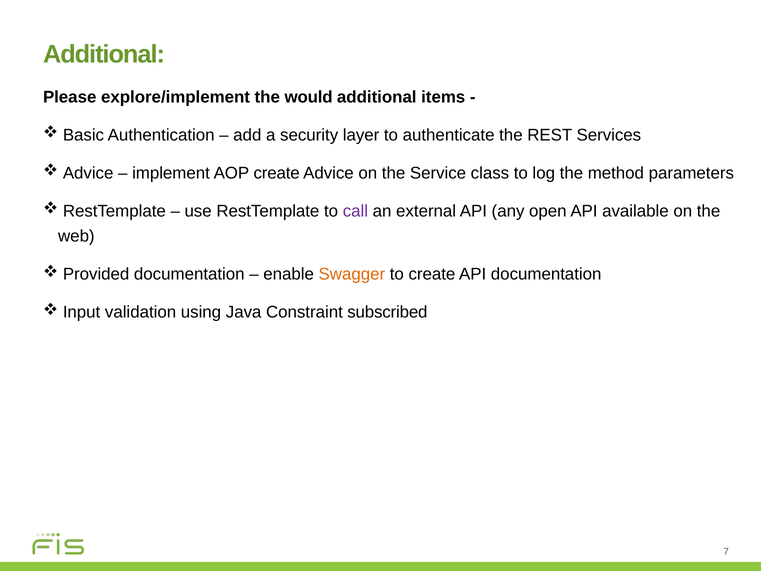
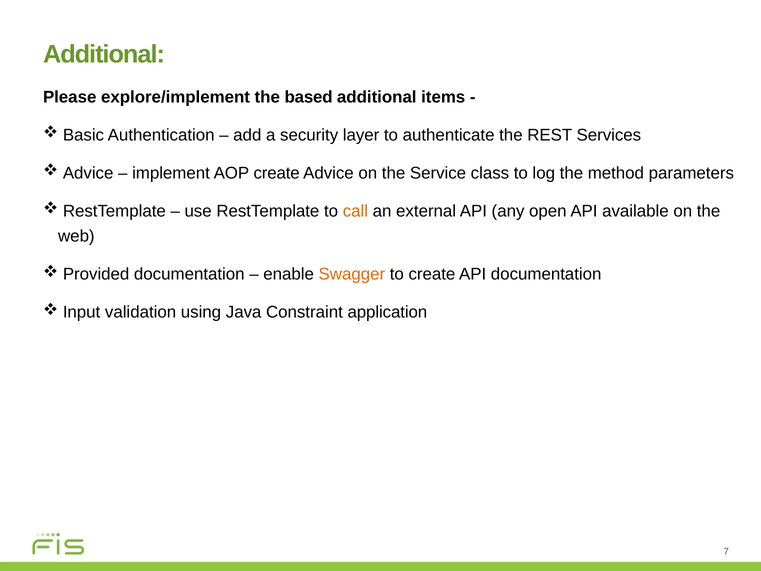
would: would -> based (309, 97)
call colour: purple -> orange (355, 211)
subscribed: subscribed -> application (387, 312)
